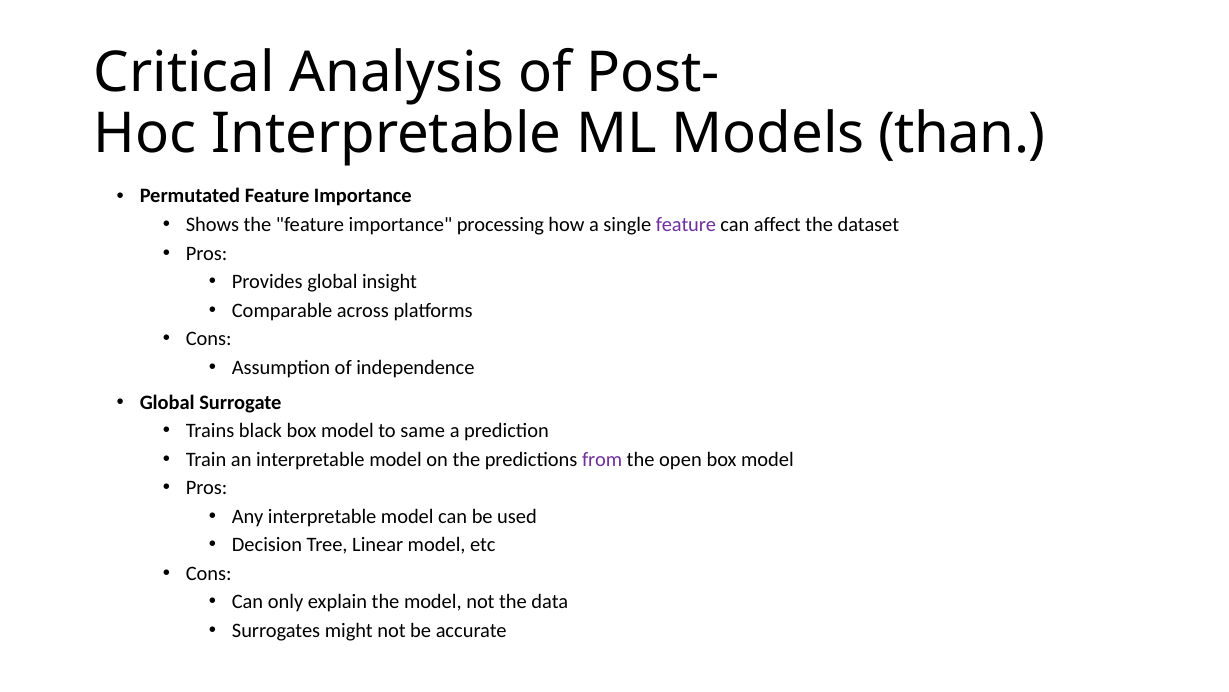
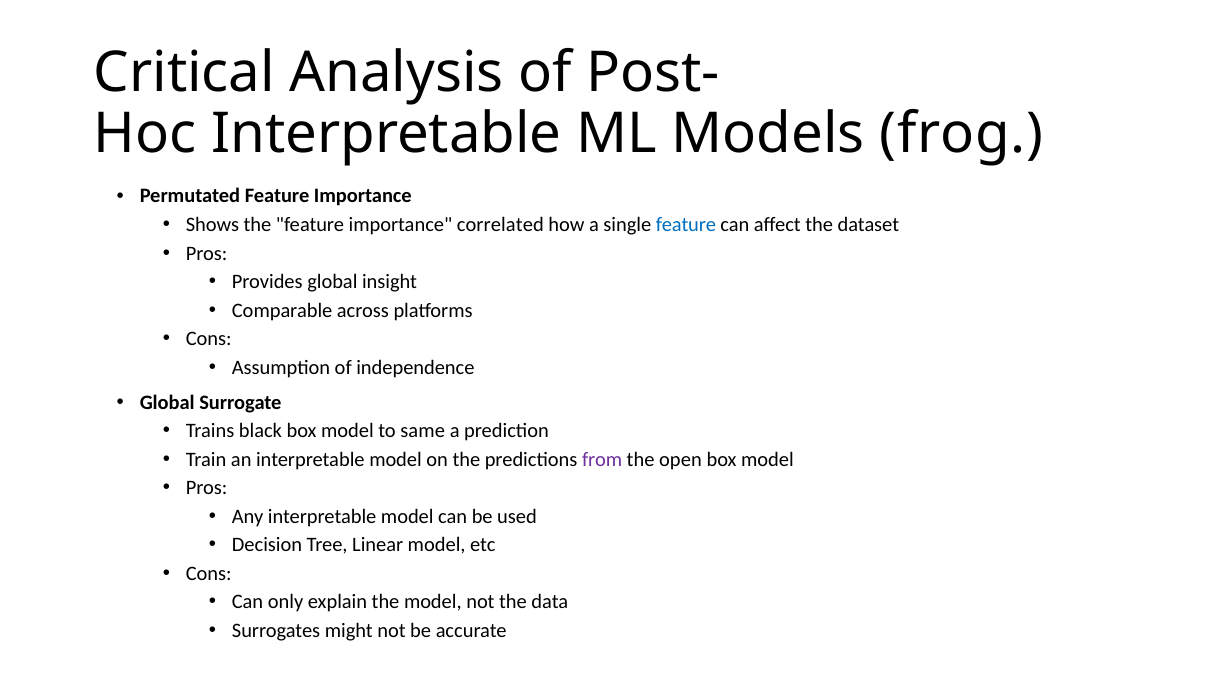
than: than -> frog (961, 134)
processing: processing -> correlated (500, 225)
feature colour: purple -> blue (686, 225)
